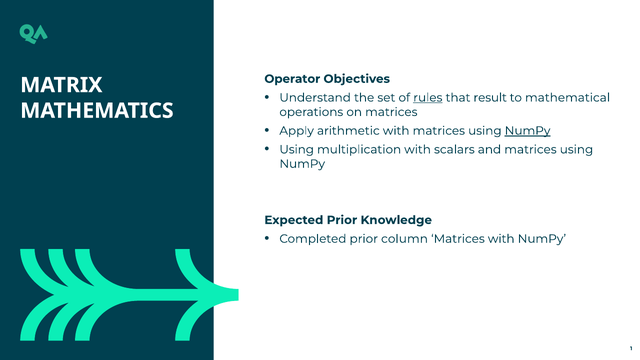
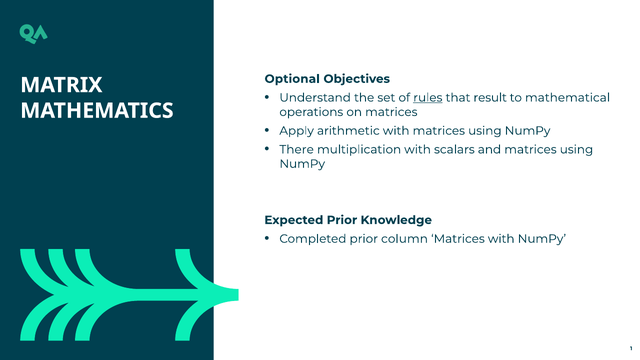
Operator: Operator -> Optional (292, 79)
NumPy underline: present -> none (528, 131)
Using: Using -> There (297, 149)
